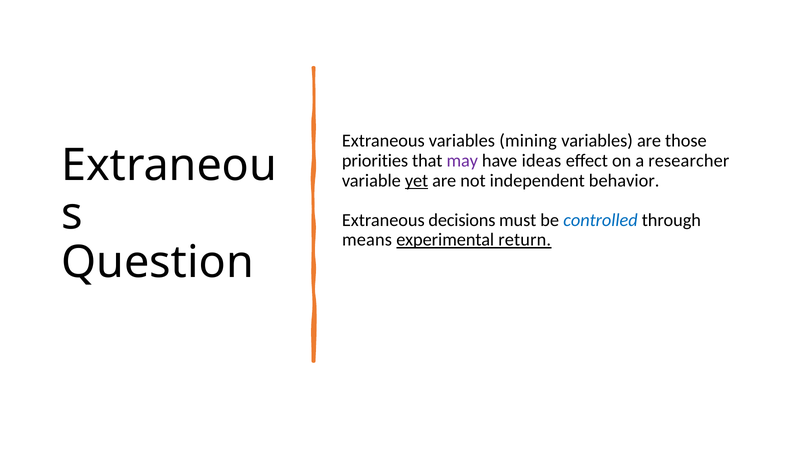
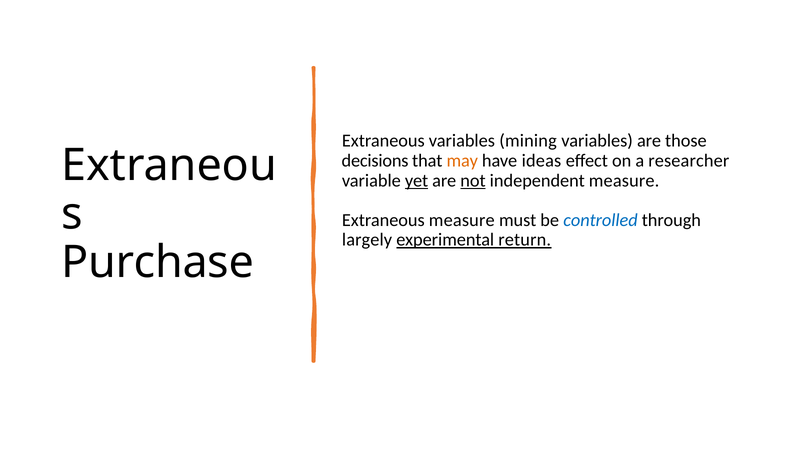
priorities: priorities -> decisions (375, 161)
may colour: purple -> orange (462, 161)
not underline: none -> present (473, 180)
independent behavior: behavior -> measure (624, 180)
Extraneous decisions: decisions -> measure (462, 220)
means: means -> largely (367, 240)
Question: Question -> Purchase (158, 262)
